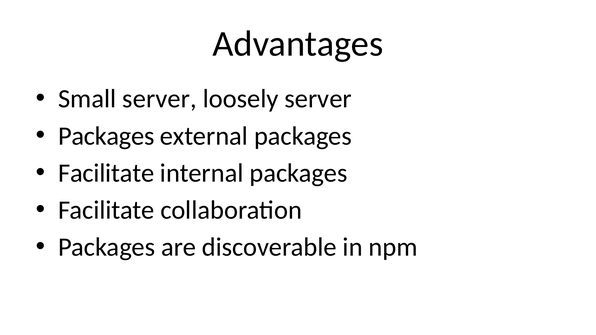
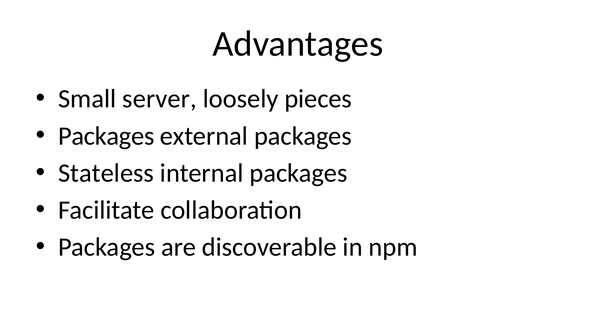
loosely server: server -> pieces (318, 99)
Facilitate: Facilitate -> Stateless (106, 173)
